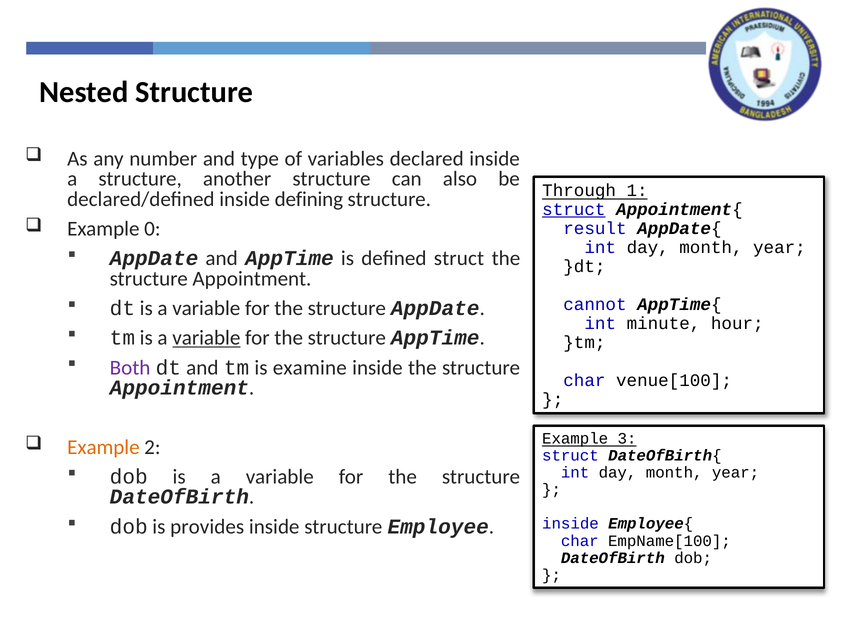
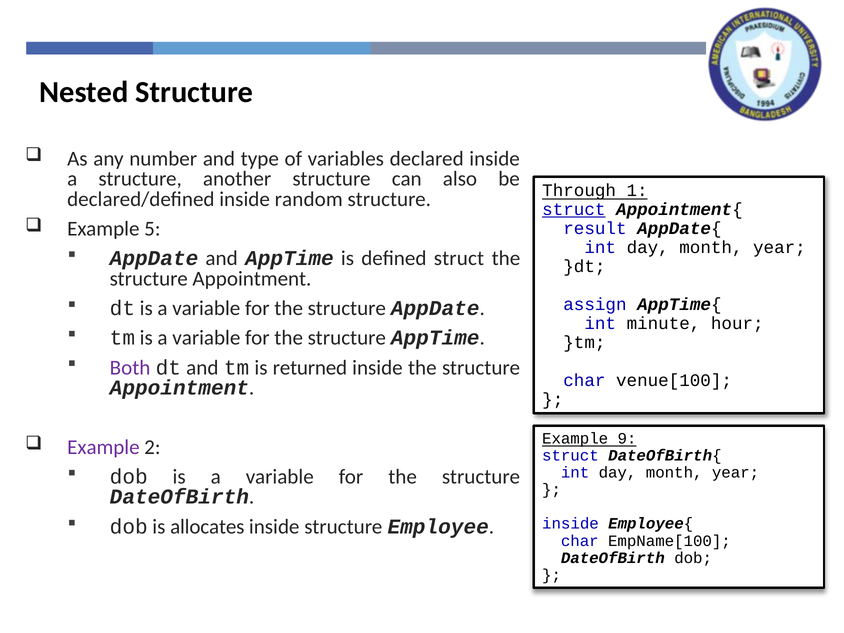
defining: defining -> random (309, 199)
0: 0 -> 5 (152, 229)
cannot: cannot -> assign (595, 305)
variable underline: present -> none (206, 338)
examine: examine -> returned (310, 368)
3: 3 -> 9 (627, 438)
Example colour: orange -> purple (103, 447)
provides: provides -> allocates (207, 527)
